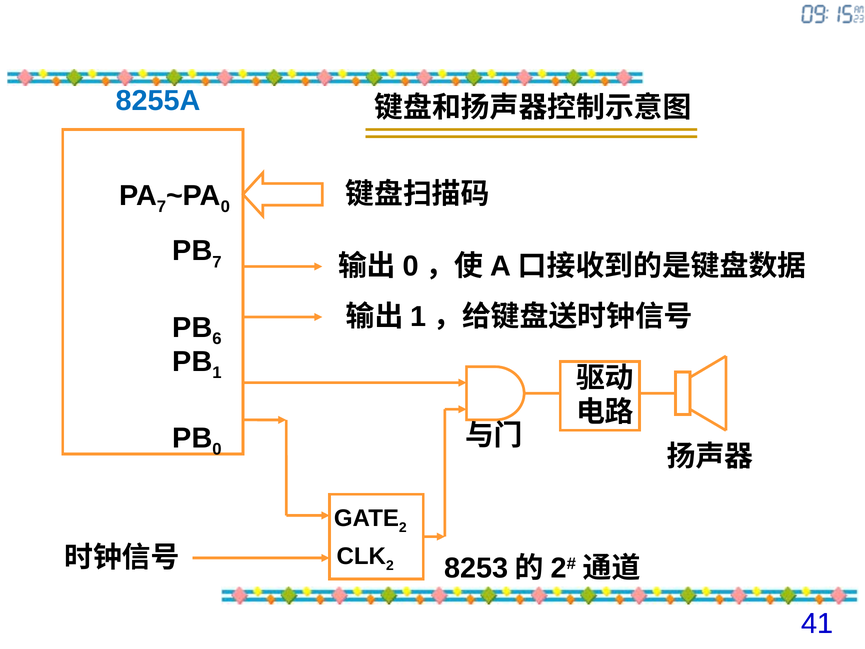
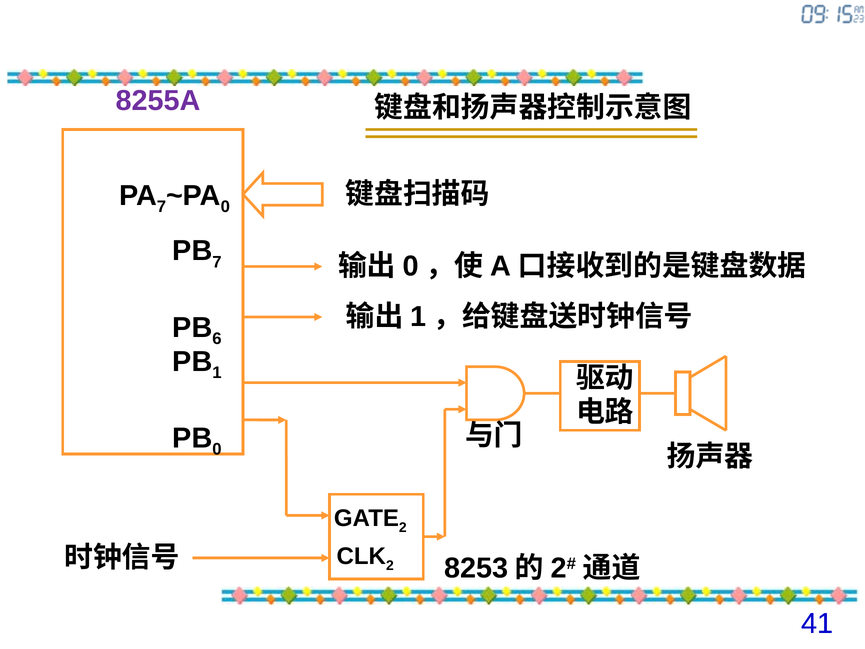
8255A colour: blue -> purple (158, 100)
